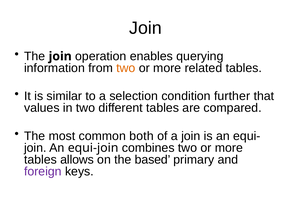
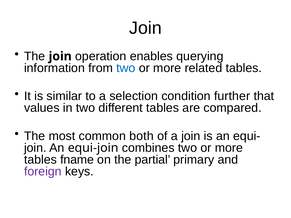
two colour: orange -> blue (126, 68)
allows: allows -> fname (77, 160)
based: based -> partial (153, 160)
